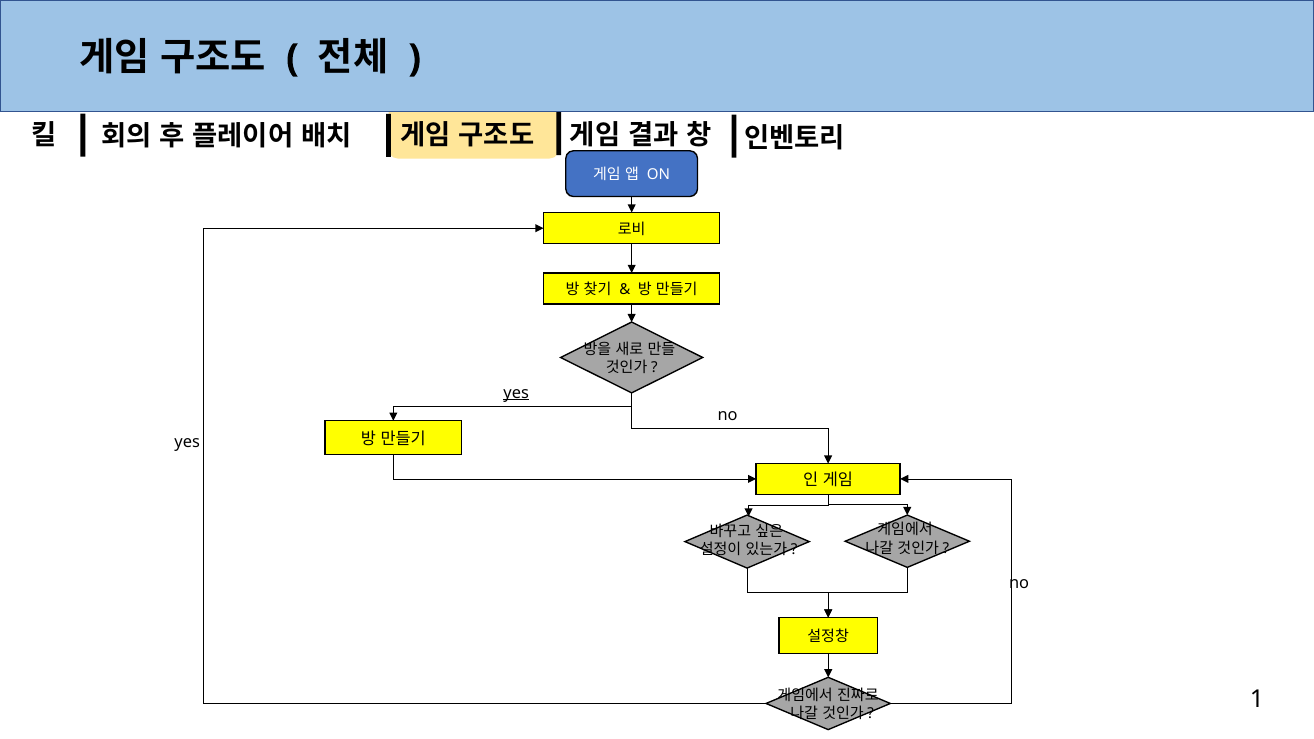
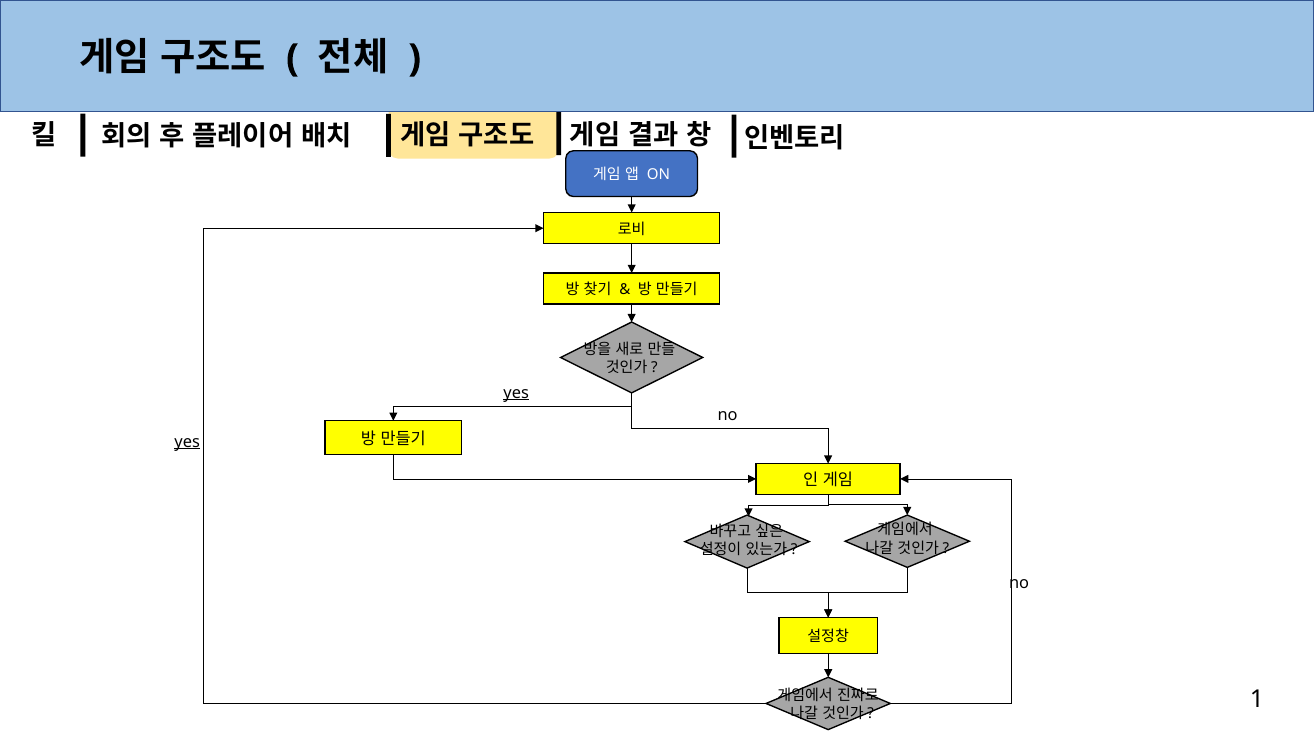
yes underline: none -> present (187, 442)
